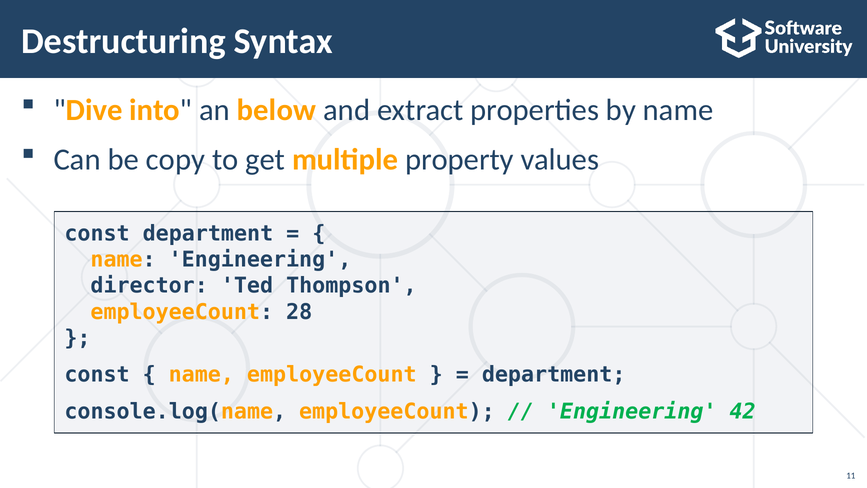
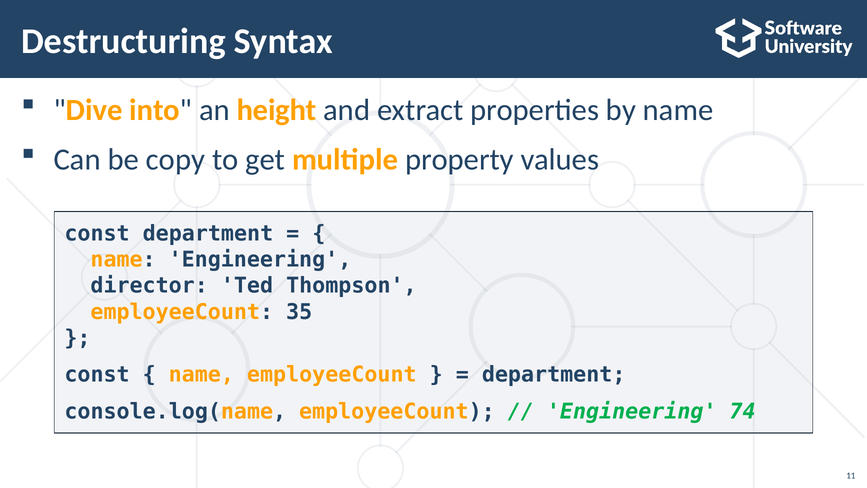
below: below -> height (277, 110)
28: 28 -> 35 (299, 312)
42: 42 -> 74 (743, 411)
